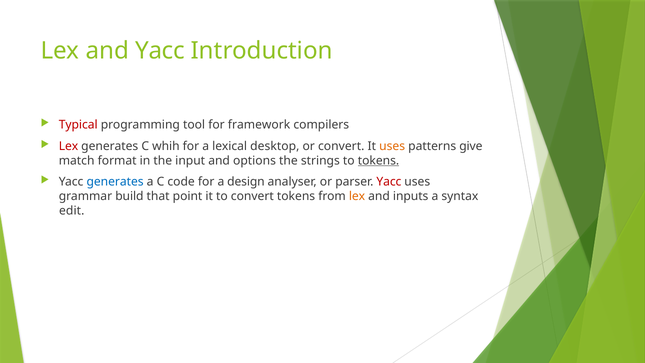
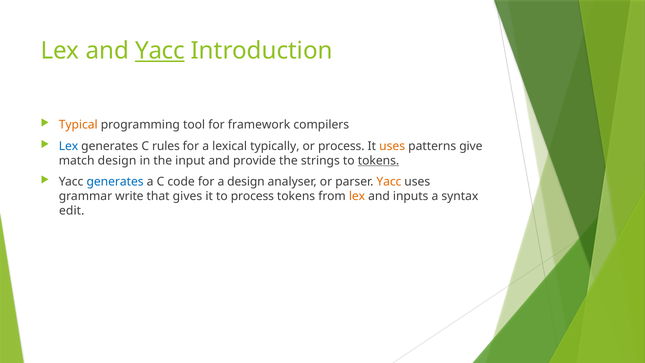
Yacc underline: none -> present (160, 51)
Typical colour: red -> orange (78, 125)
Lex colour: red -> blue (69, 146)
whih: whih -> rules (166, 146)
desktop: desktop -> typically (275, 146)
or convert: convert -> process (341, 146)
match format: format -> design (117, 161)
options: options -> provide (255, 161)
Yacc colour: red -> orange (389, 182)
build: build -> write (129, 196)
point: point -> gives (187, 196)
to convert: convert -> process (252, 196)
